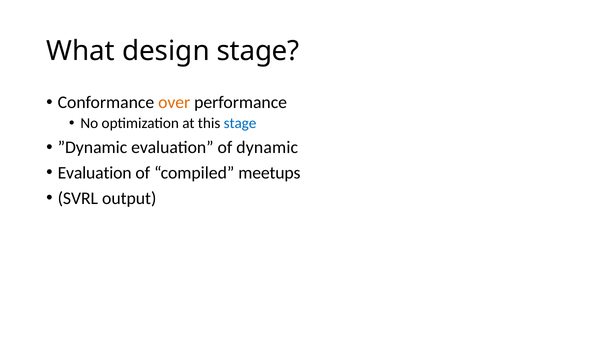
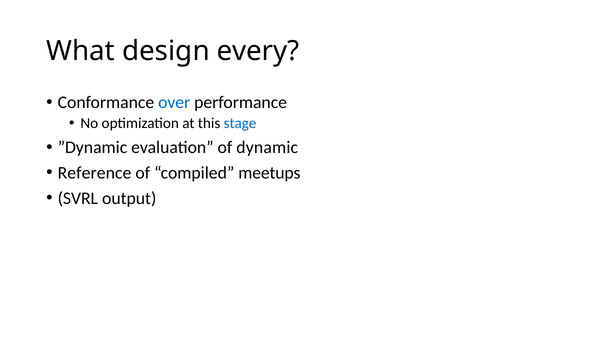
design stage: stage -> every (258, 51)
over colour: orange -> blue (174, 103)
Evaluation: Evaluation -> Reference (95, 173)
